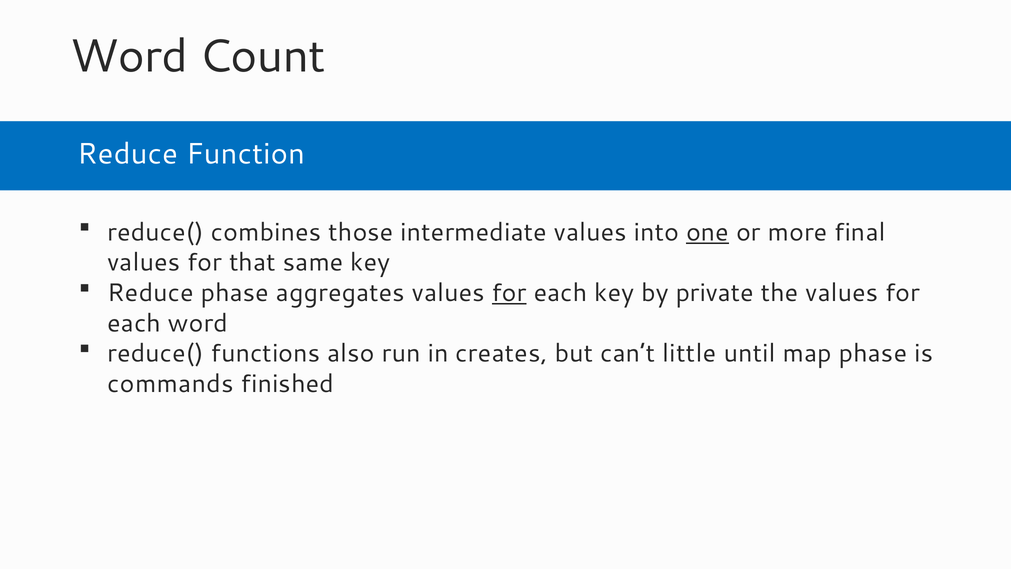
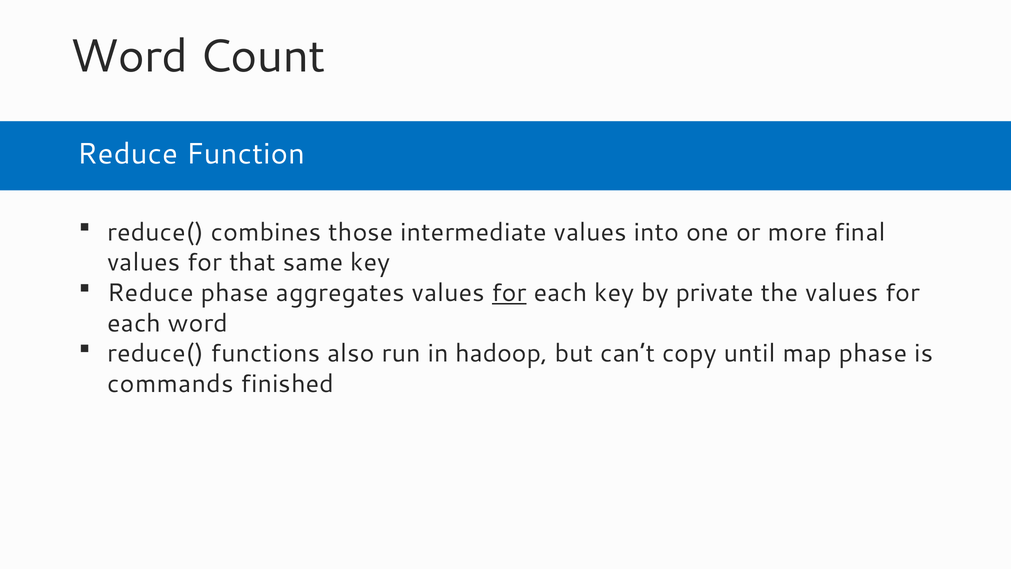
one underline: present -> none (708, 232)
creates: creates -> hadoop (502, 353)
little: little -> copy (690, 353)
